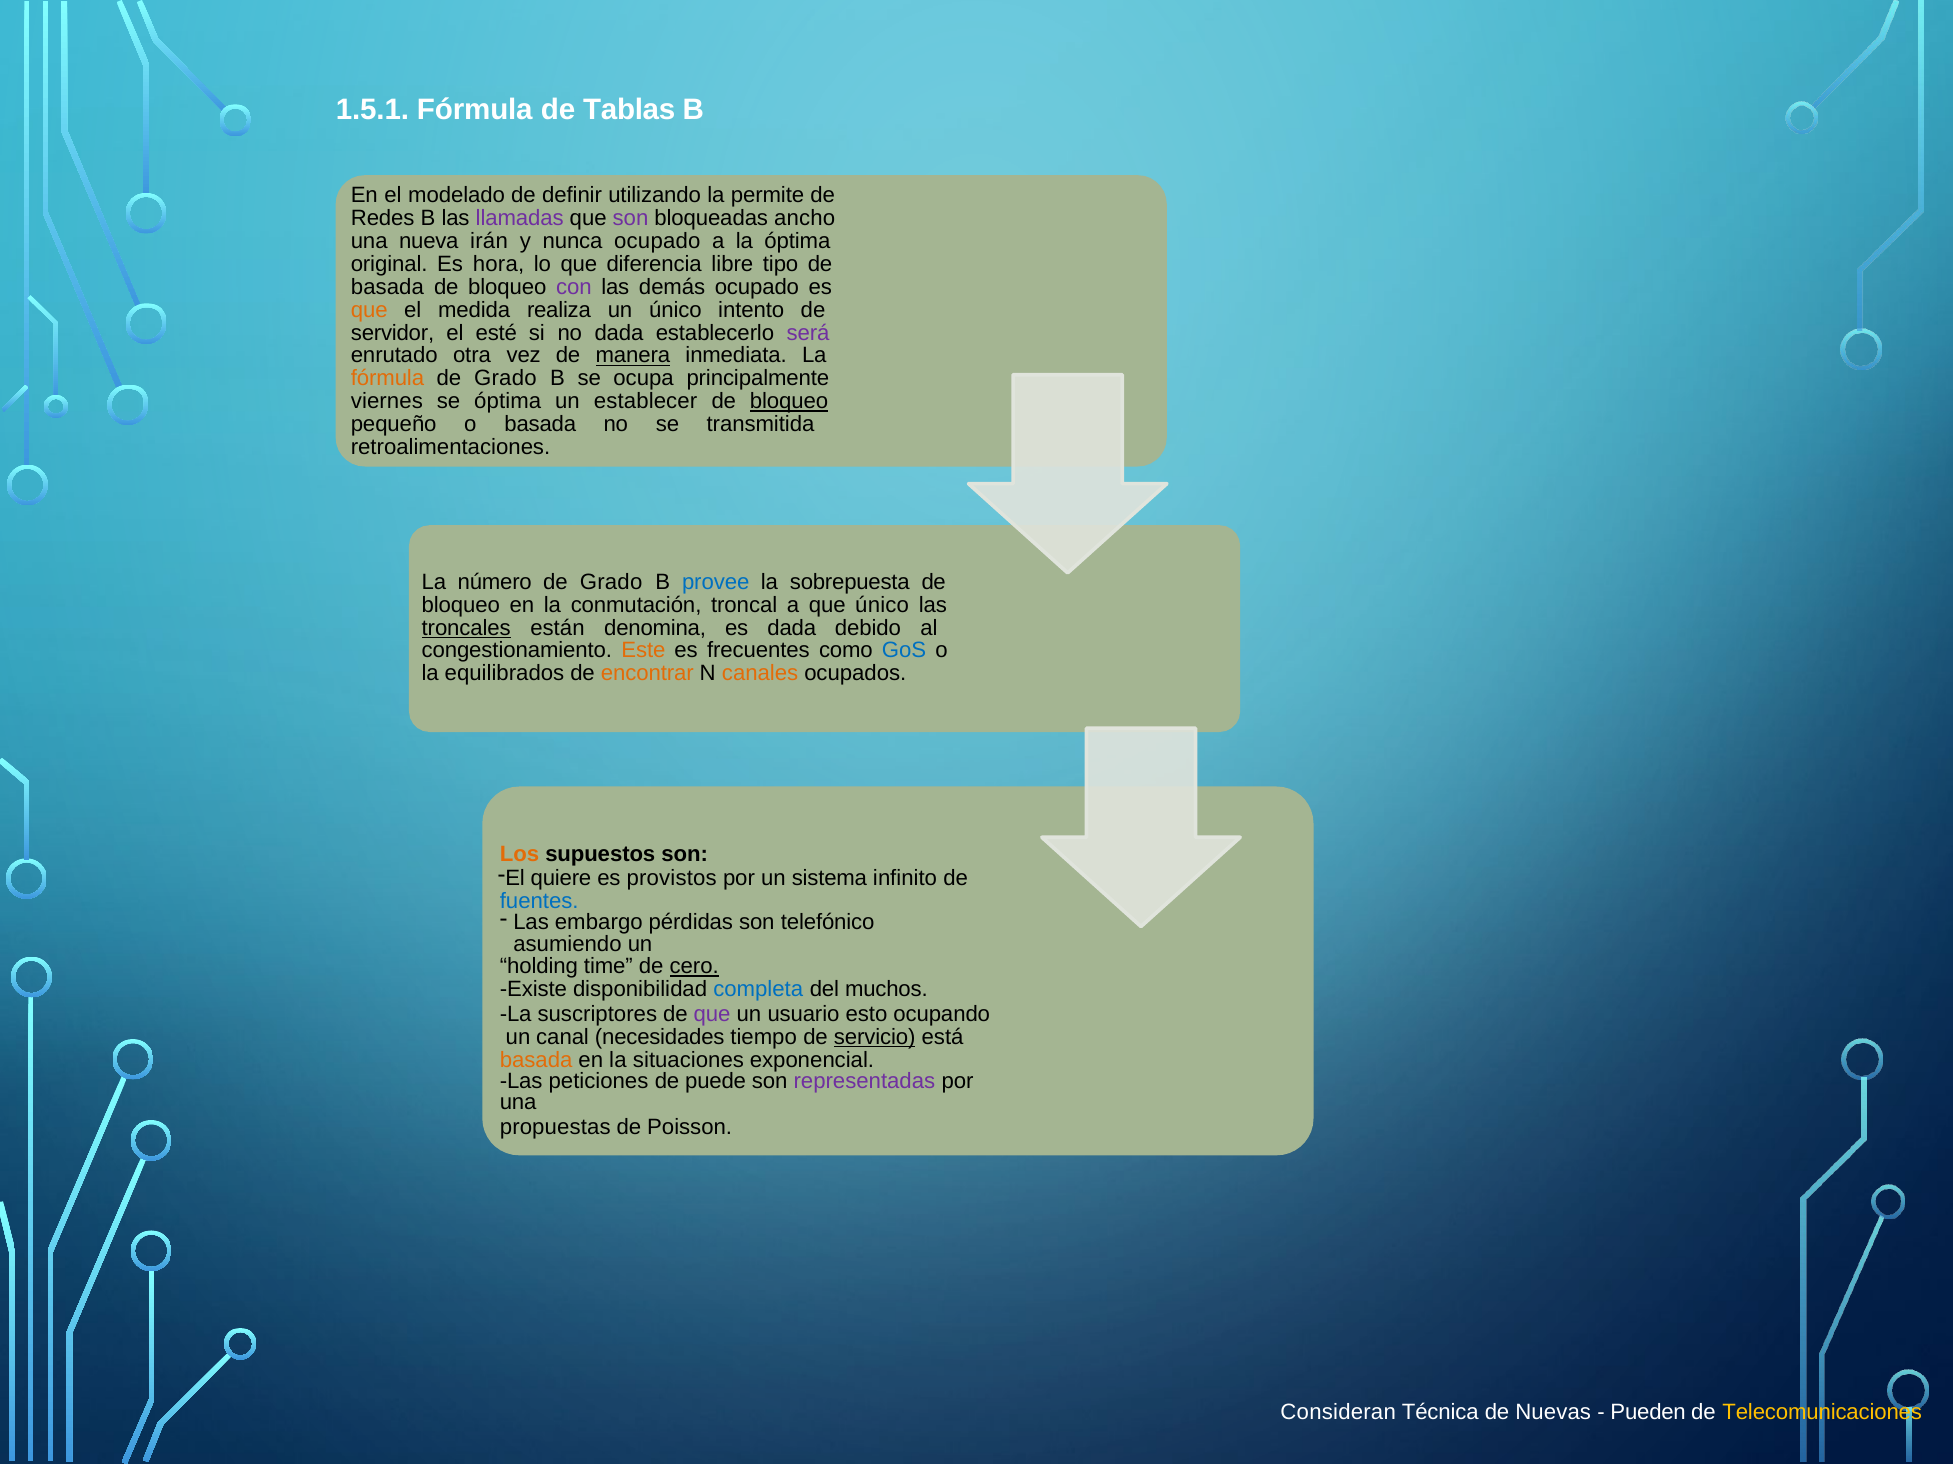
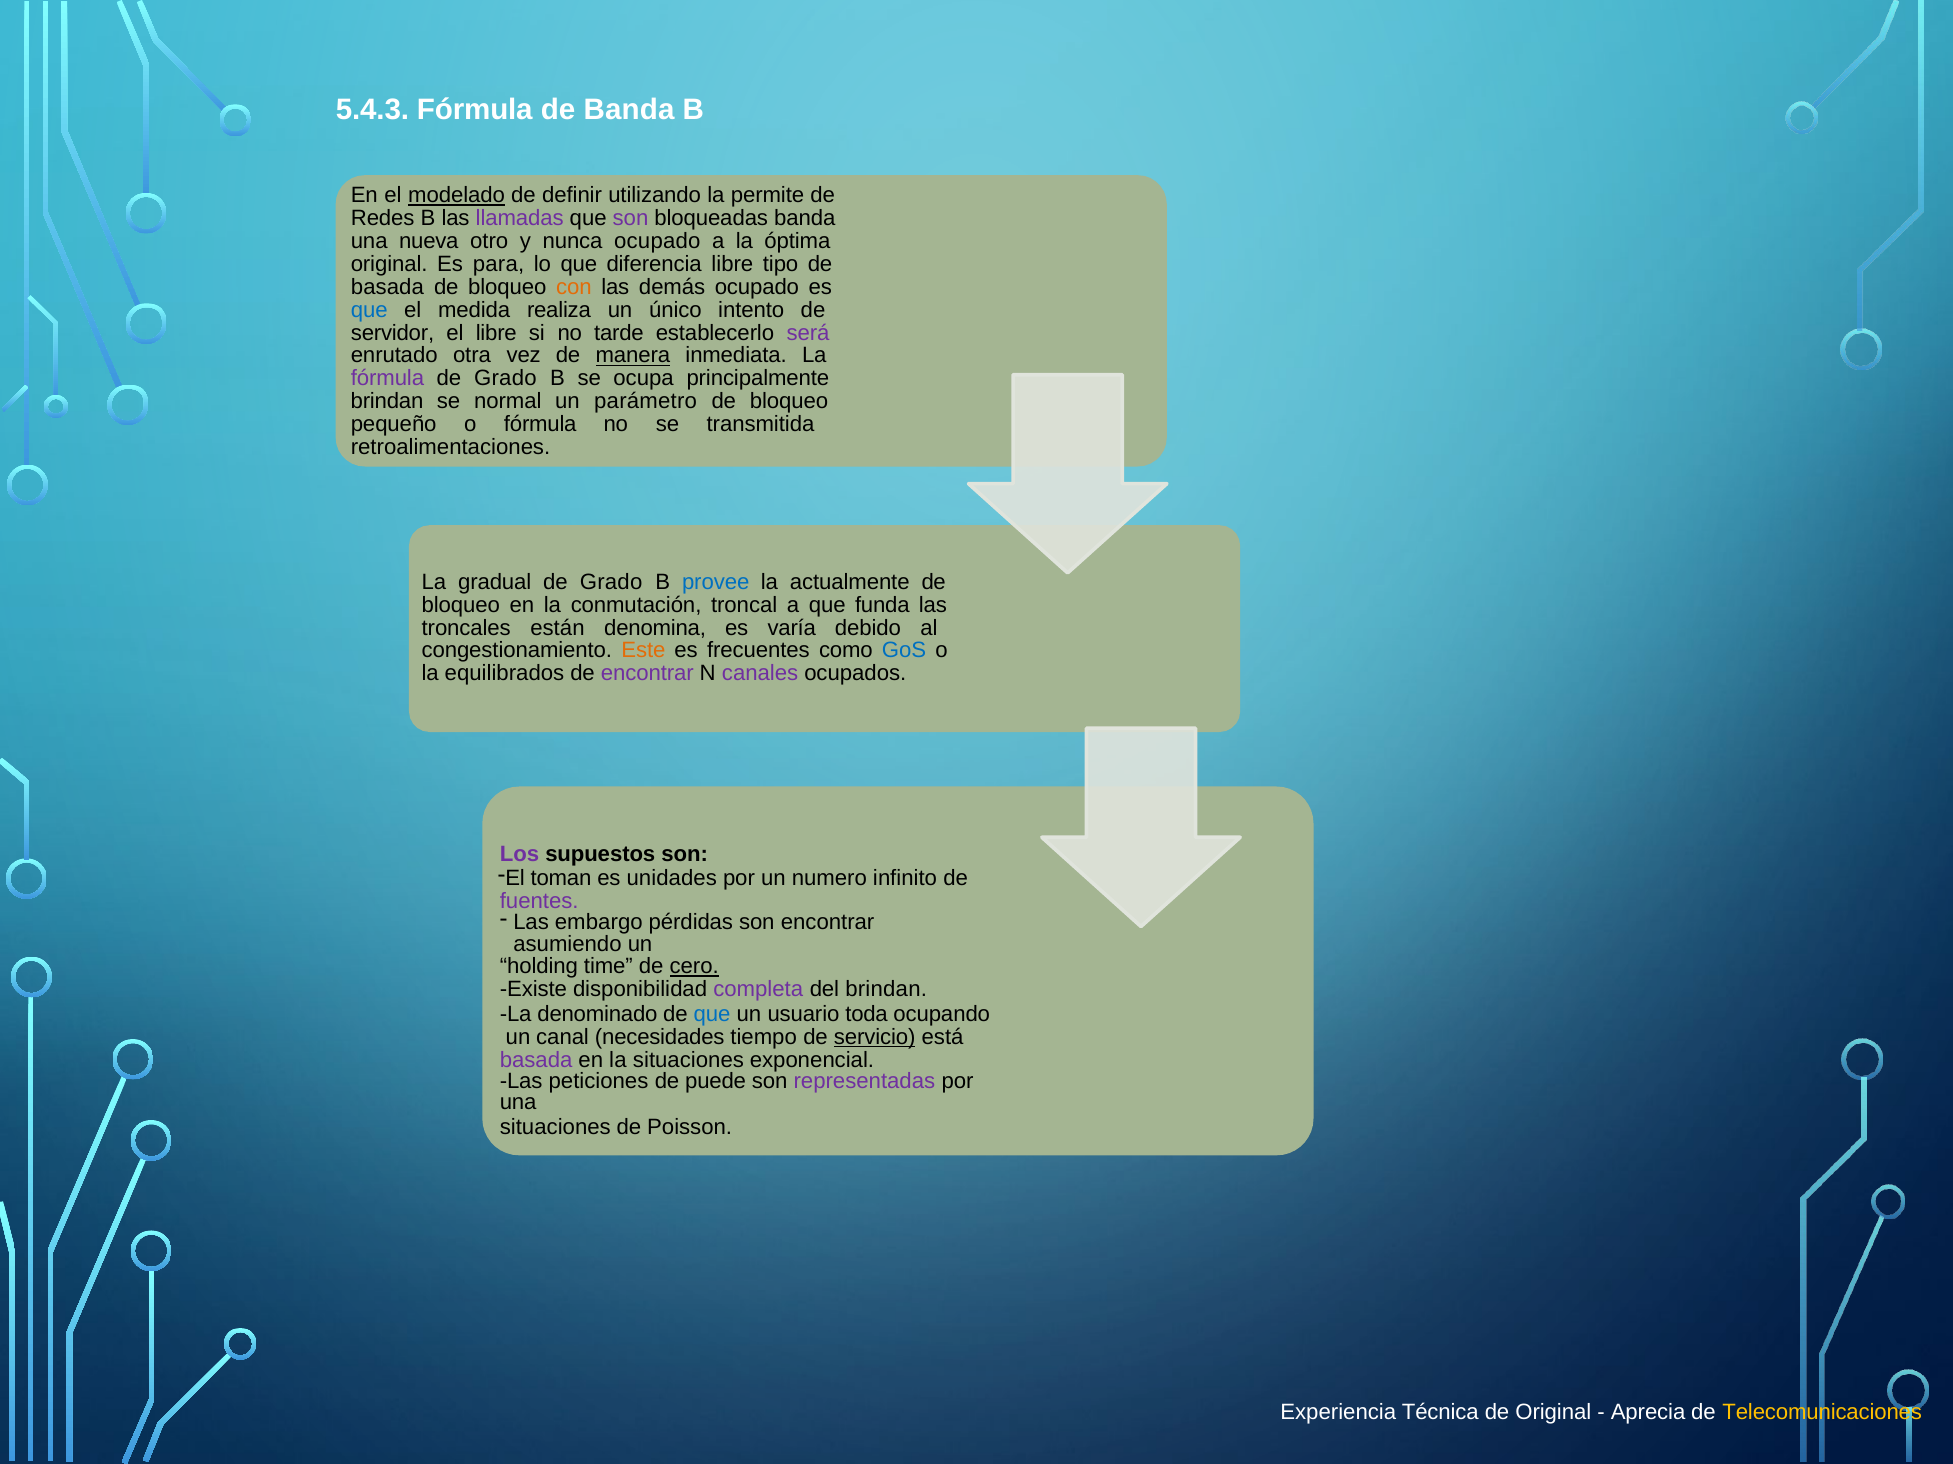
1.5.1: 1.5.1 -> 5.4.3 (372, 110)
de Tablas: Tablas -> Banda (629, 110)
modelado underline: none -> present (457, 195)
bloqueadas ancho: ancho -> banda (805, 218)
irán: irán -> otro (489, 241)
hora: hora -> para (499, 264)
con colour: purple -> orange (574, 287)
que colour: orange -> blue (369, 310)
el esté: esté -> libre (496, 333)
no dada: dada -> tarde (619, 333)
fórmula colour: orange -> purple (388, 379)
viernes: viernes -> brindan (387, 402)
se óptima: óptima -> normal (508, 402)
establecer: establecer -> parámetro (646, 402)
bloqueo underline: present -> none (789, 402)
o basada: basada -> fórmula (540, 425)
número: número -> gradual (495, 582)
sobrepuesta: sobrepuesta -> actualmente (850, 582)
que único: único -> funda (882, 605)
troncales underline: present -> none (466, 628)
es dada: dada -> varía (792, 628)
encontrar colour: orange -> purple (647, 674)
canales colour: orange -> purple (760, 674)
Los colour: orange -> purple (520, 854)
quiere: quiere -> toman (561, 879)
provistos: provistos -> unidades (672, 879)
sistema: sistema -> numero (829, 879)
fuentes colour: blue -> purple (539, 902)
son telefónico: telefónico -> encontrar (828, 923)
completa colour: blue -> purple (758, 990)
del muchos: muchos -> brindan (886, 990)
suscriptores: suscriptores -> denominado (597, 1015)
que colour: purple -> blue (712, 1015)
esto: esto -> toda (867, 1015)
basada colour: orange -> purple (536, 1061)
propuestas: propuestas -> situaciones (555, 1128)
Consideran: Consideran -> Experiencia (1338, 1413)
de Nuevas: Nuevas -> Original (1553, 1413)
Pueden: Pueden -> Aprecia (1648, 1413)
